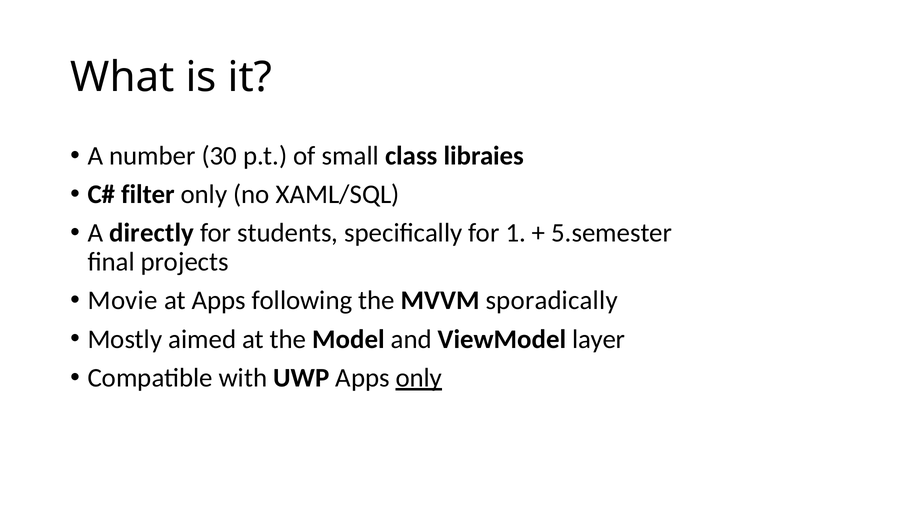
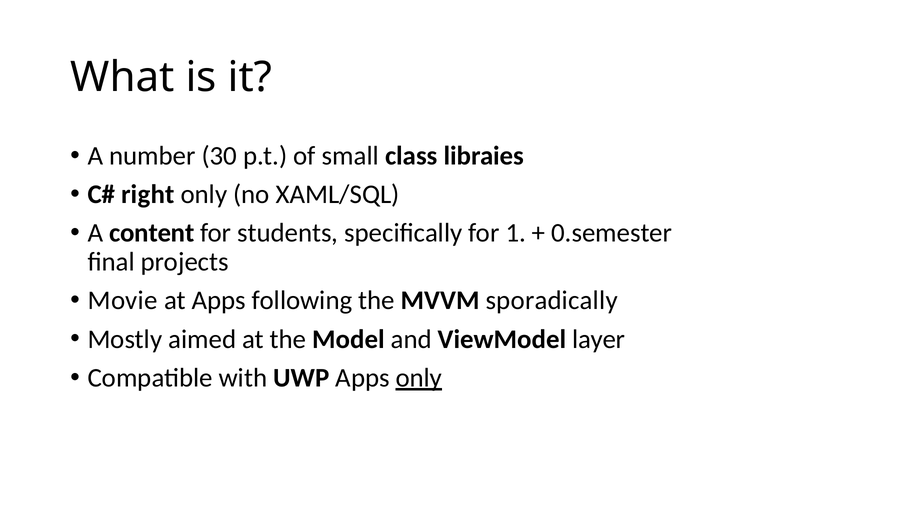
filter: filter -> right (148, 195)
directly: directly -> content (152, 233)
5.semester: 5.semester -> 0.semester (612, 233)
